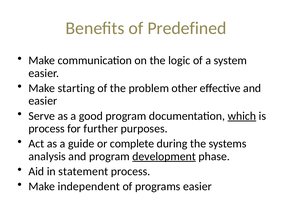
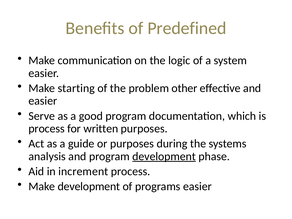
which underline: present -> none (242, 116)
further: further -> written (101, 129)
or complete: complete -> purposes (132, 144)
statement: statement -> increment (83, 171)
Make independent: independent -> development (89, 186)
